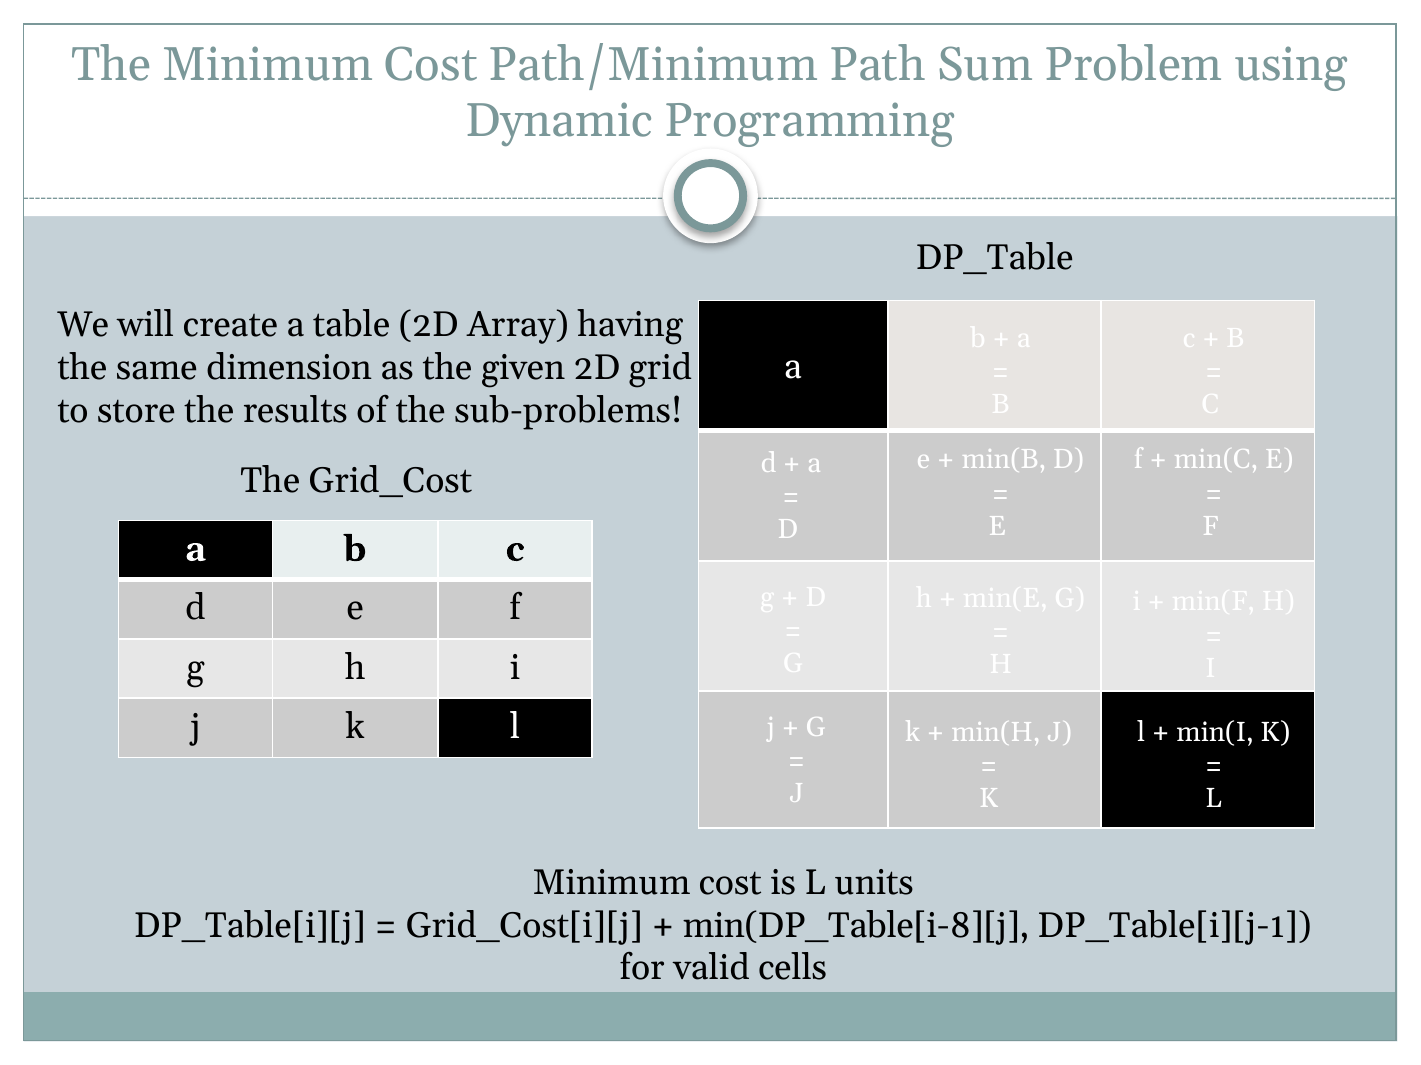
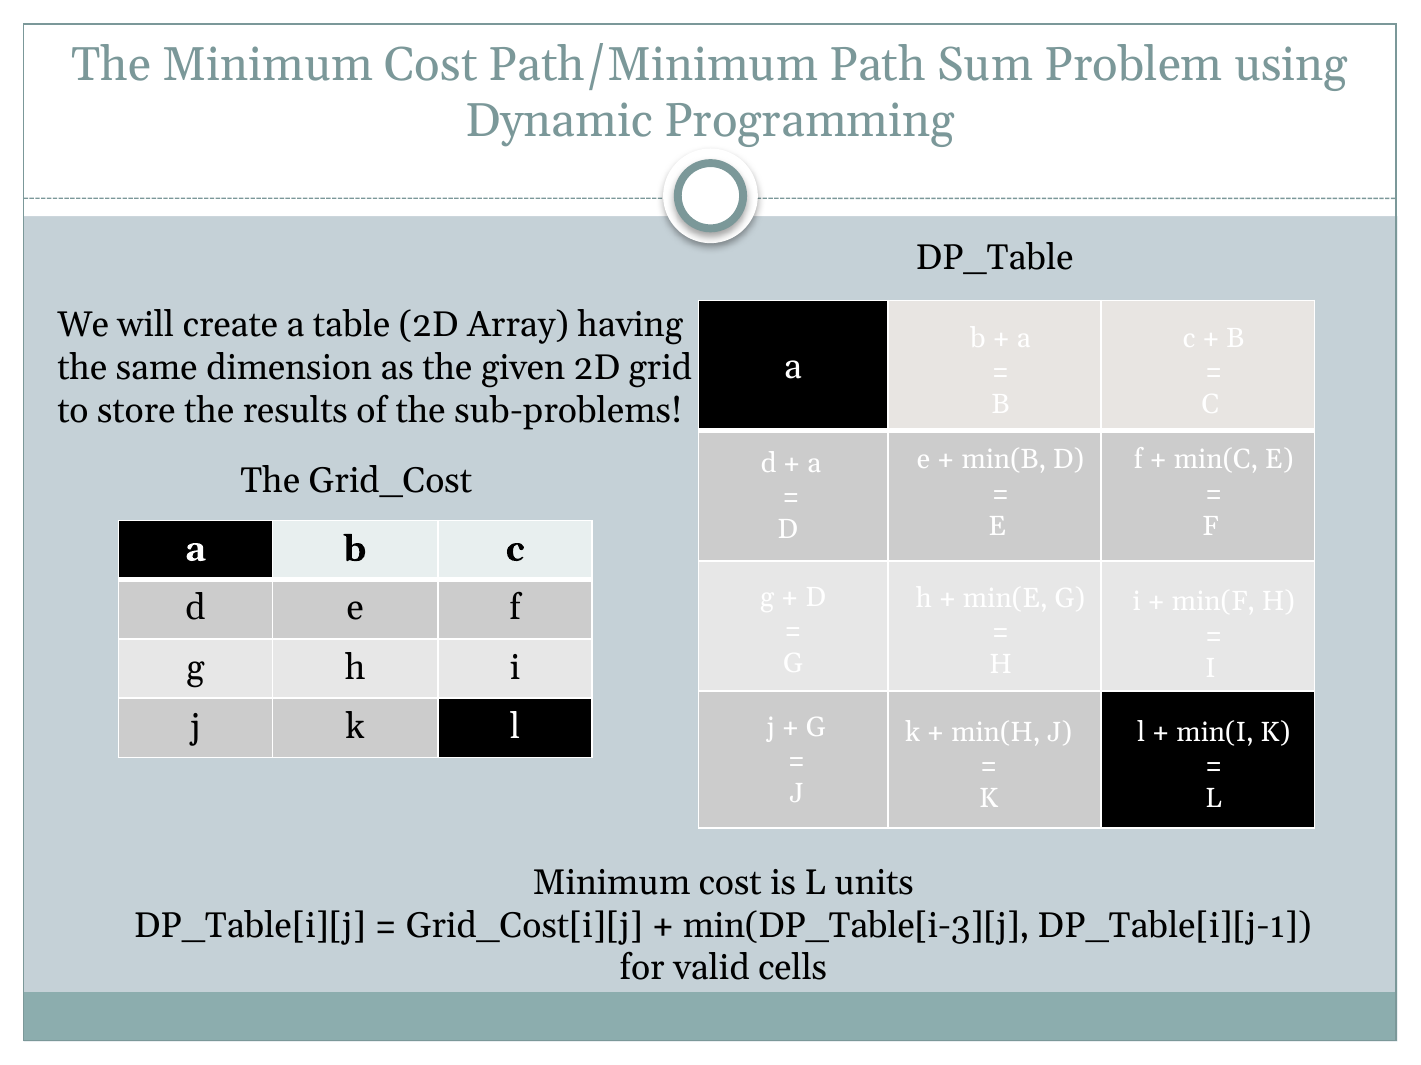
min(DP_Table[i-8][j: min(DP_Table[i-8][j -> min(DP_Table[i-3][j (856, 926)
